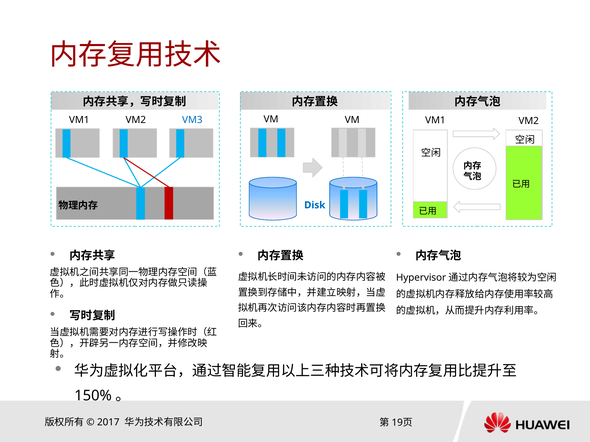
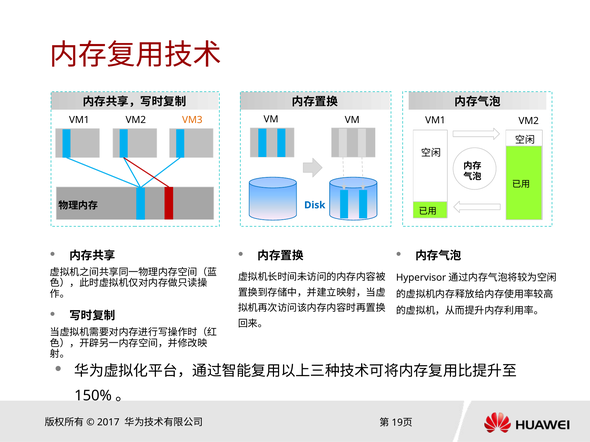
VM3 colour: blue -> orange (192, 120)
